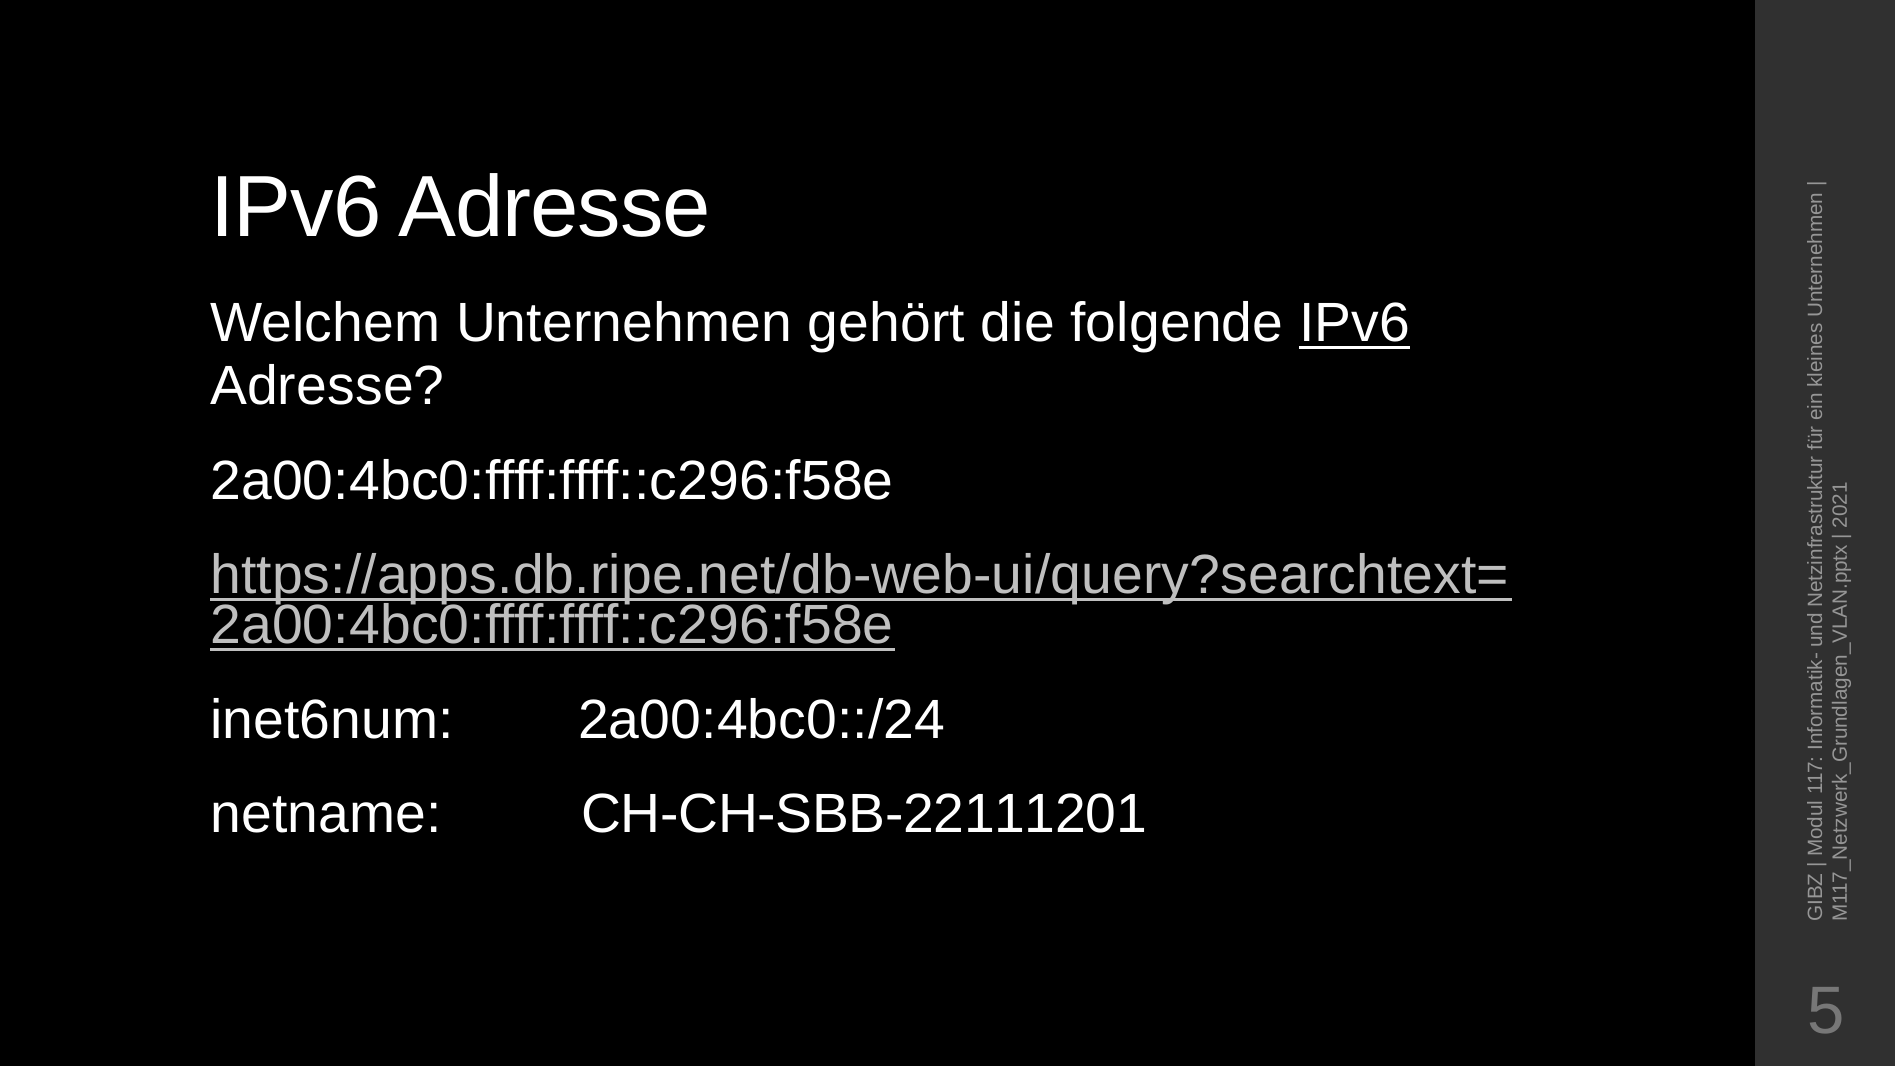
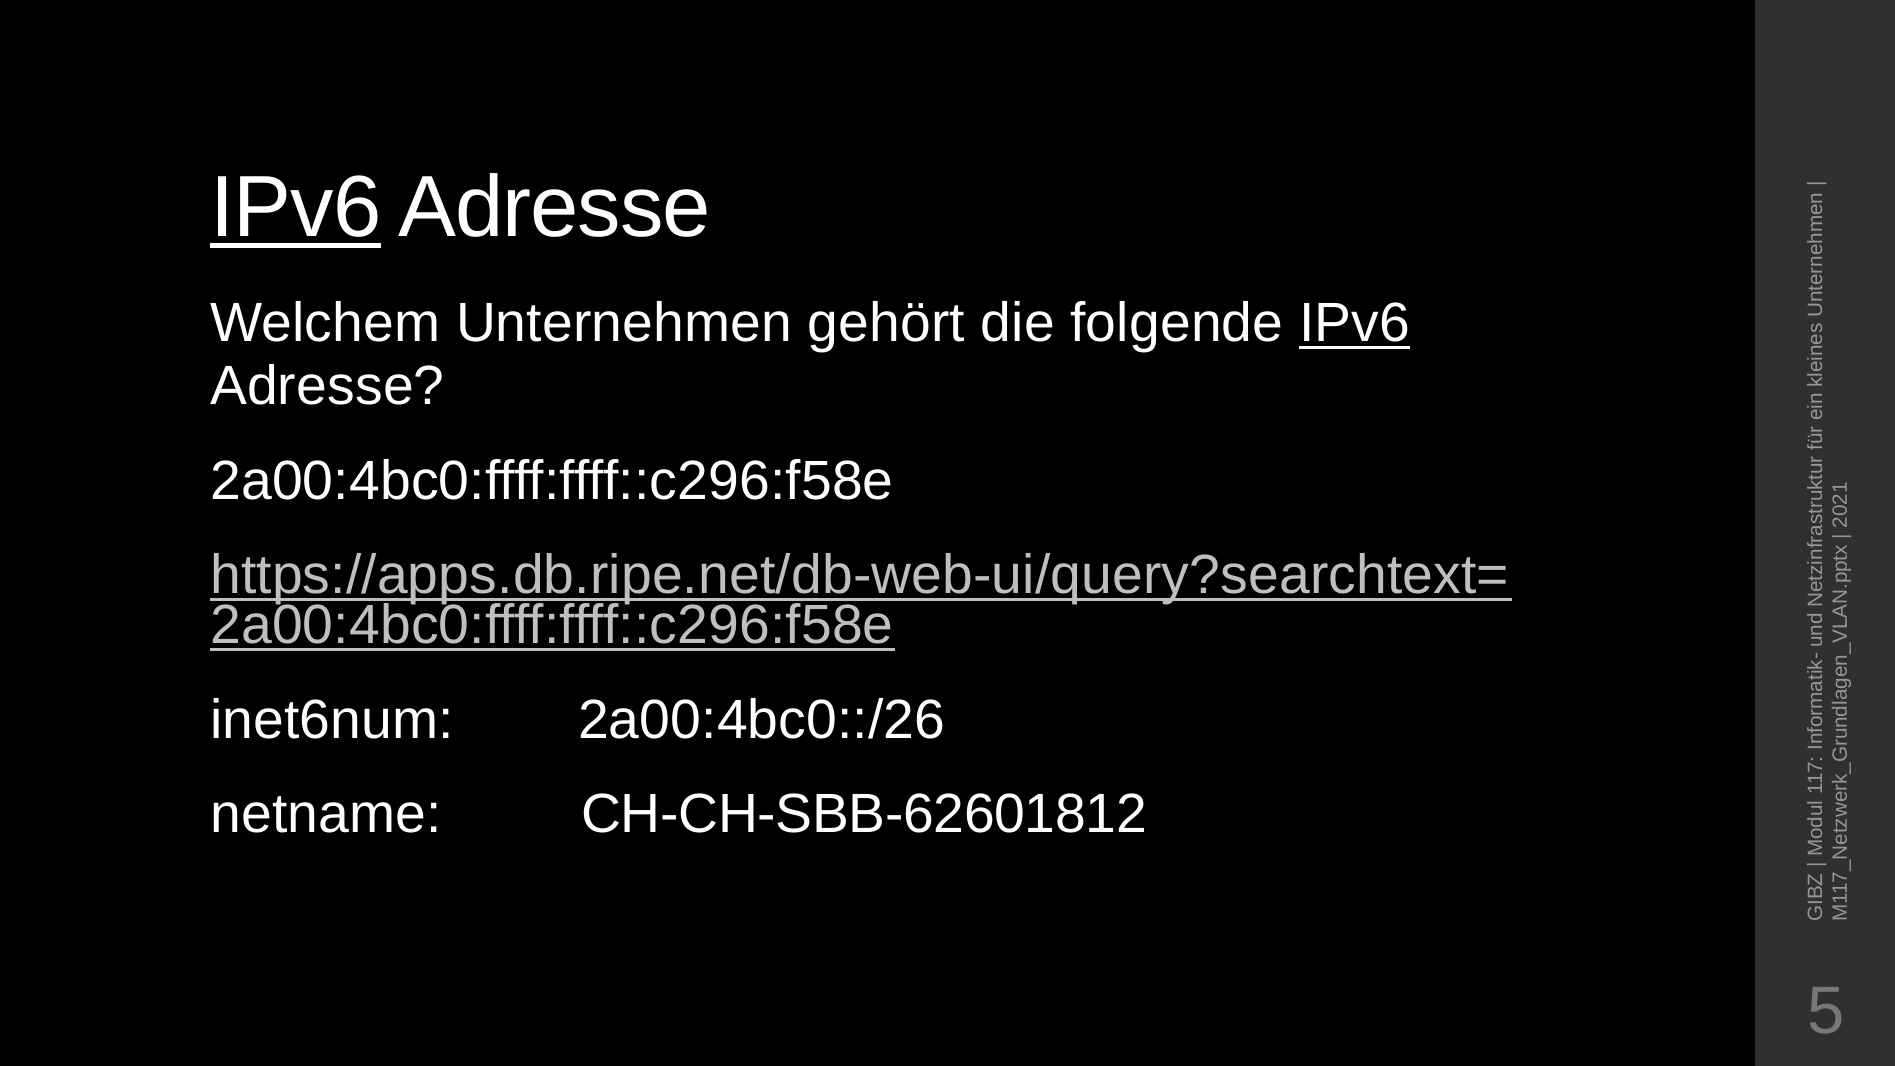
IPv6 underline: none -> present (296, 208)
2a00:4bc0::/24: 2a00:4bc0::/24 -> 2a00:4bc0::/26 (762, 720)
CH-CH-SBB-22111201: CH-CH-SBB-22111201 -> CH-CH-SBB-62601812 (864, 815)
